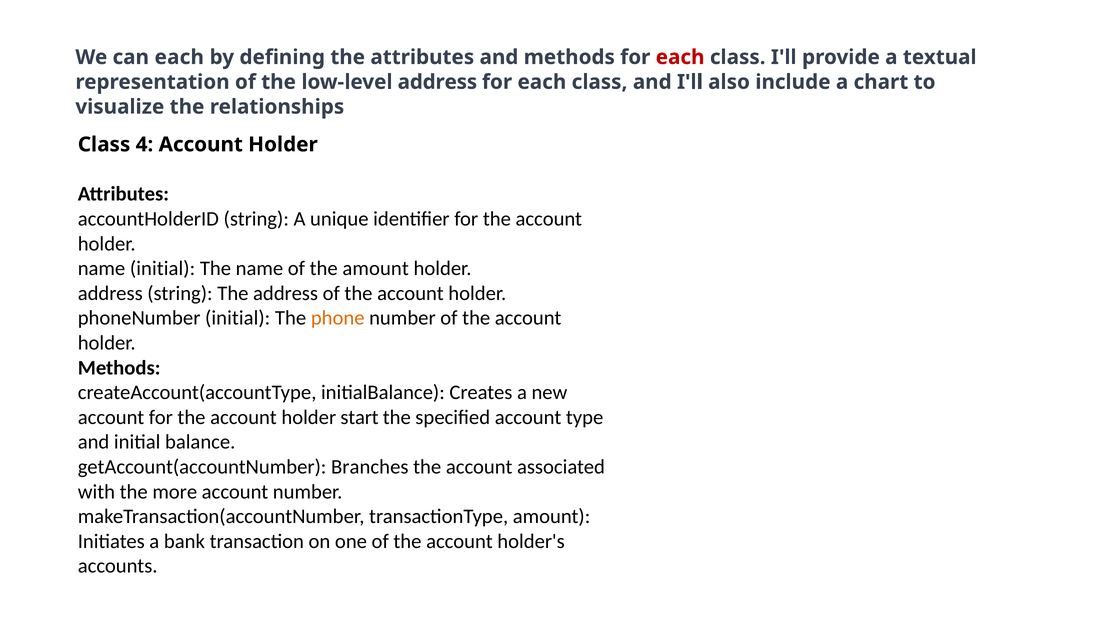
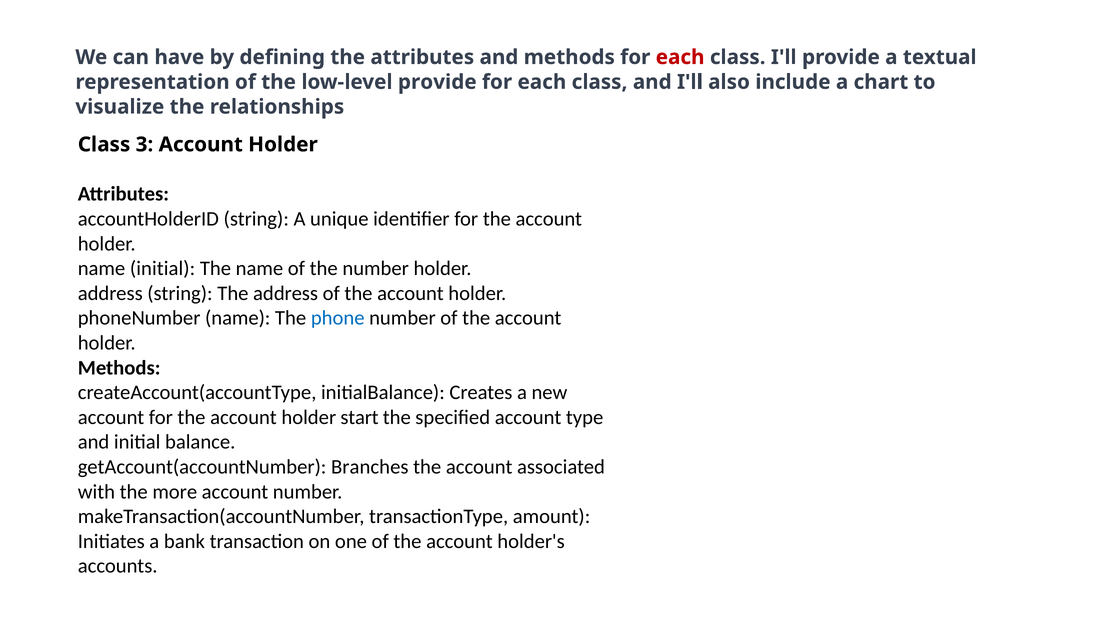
can each: each -> have (179, 57)
low-level address: address -> provide (437, 82)
4: 4 -> 3 (144, 144)
the amount: amount -> number (376, 268)
phoneNumber initial: initial -> name (238, 318)
phone colour: orange -> blue (338, 318)
